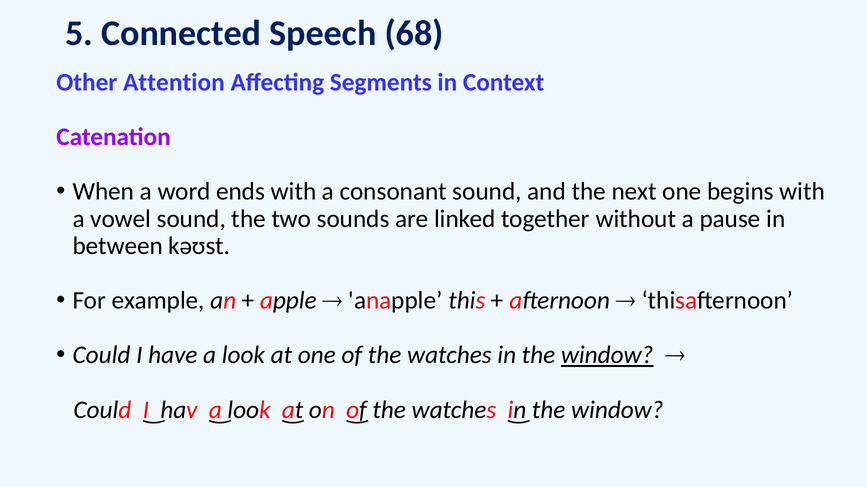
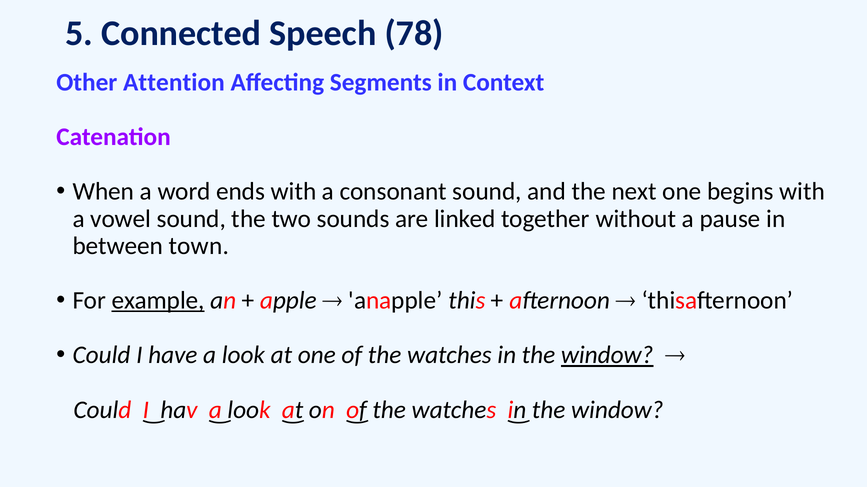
68: 68 -> 78 (414, 34)
kəʊst: kəʊst -> town (199, 246)
example underline: none -> present (158, 301)
